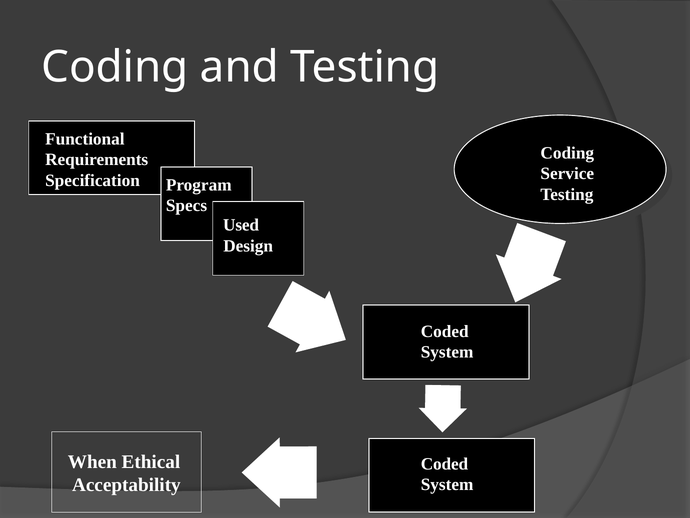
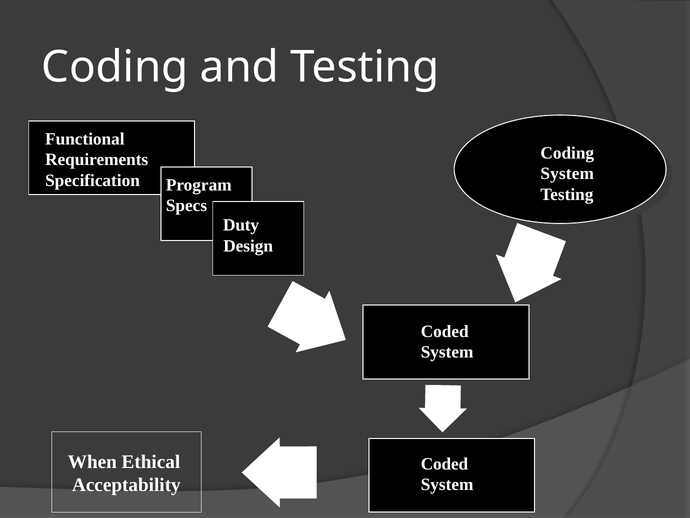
Service: Service -> System (567, 174)
Used: Used -> Duty (241, 225)
